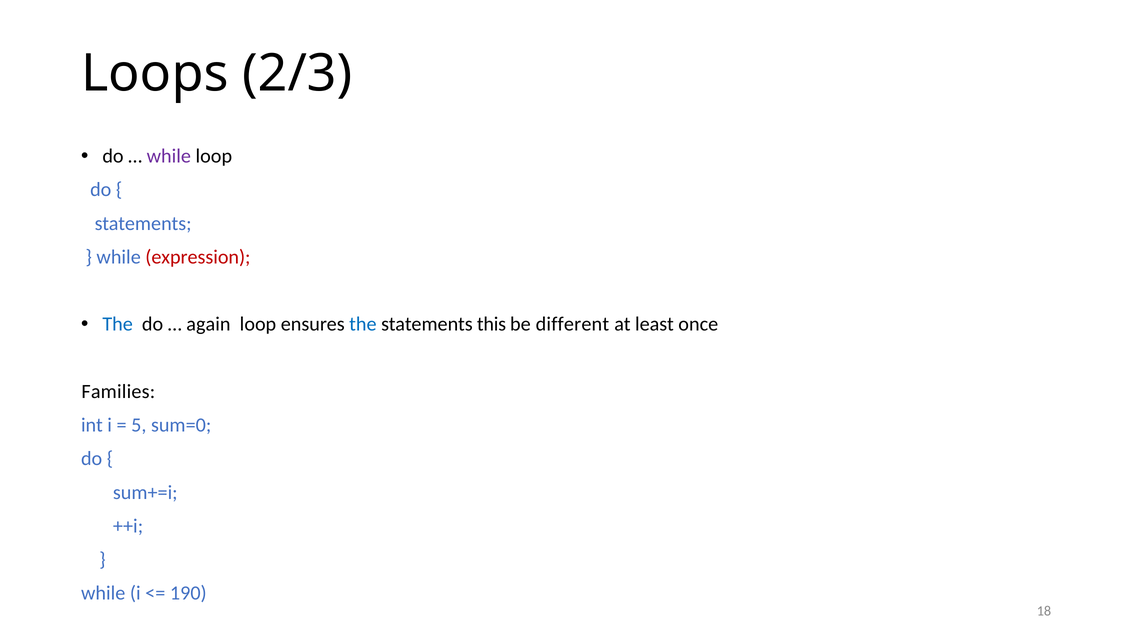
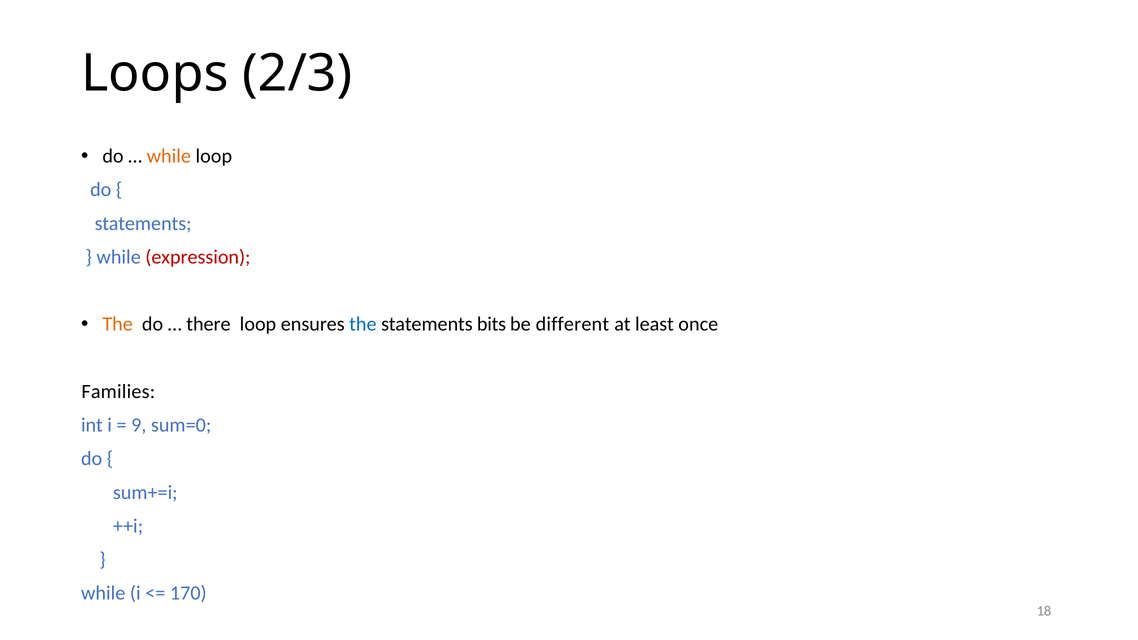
while colour: purple -> orange (169, 156)
The colour: blue -> orange (118, 324)
again: again -> there (208, 324)
this: this -> bits (492, 324)
5: 5 -> 9 (139, 425)
190: 190 -> 170 (188, 593)
